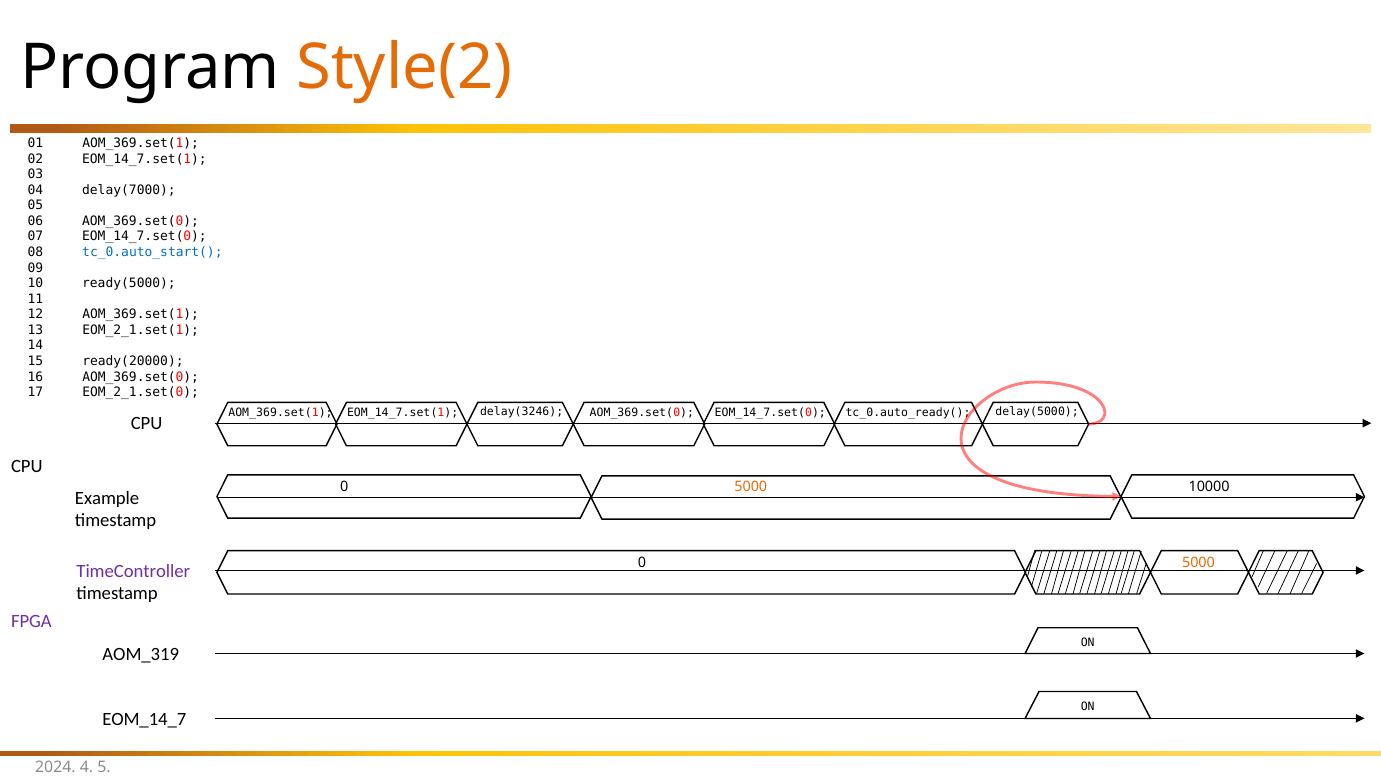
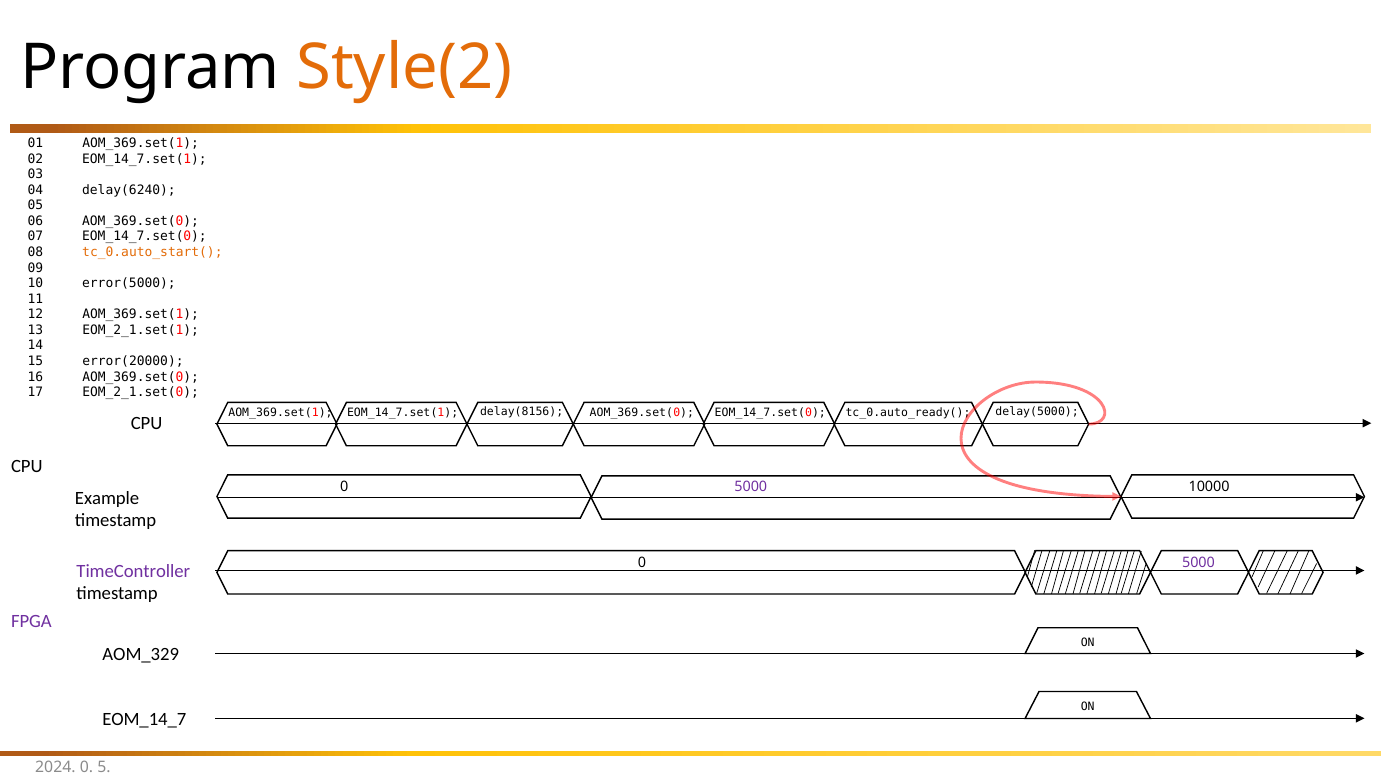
delay(7000: delay(7000 -> delay(6240 (129, 190)
tc_0.auto_start( colour: blue -> orange (152, 252)
ready(5000: ready(5000 -> error(5000 (129, 283)
ready(20000: ready(20000 -> error(20000 (133, 361)
delay(3246: delay(3246 -> delay(8156 (522, 412)
5000 colour: orange -> purple (751, 487)
5000 colour: orange -> purple (1199, 563)
AOM_319: AOM_319 -> AOM_329 (141, 654)
2024 4: 4 -> 0 (86, 767)
